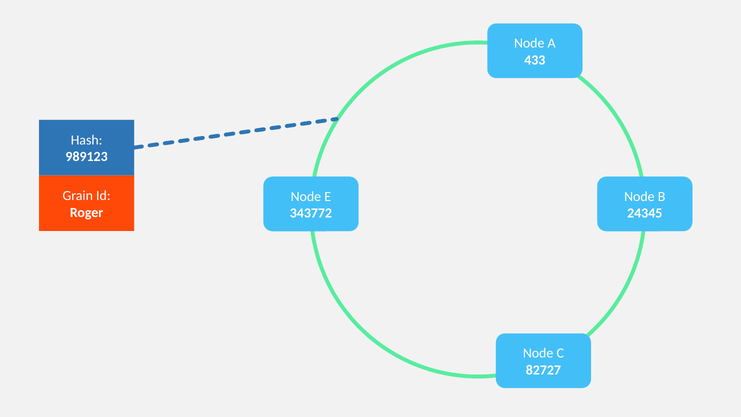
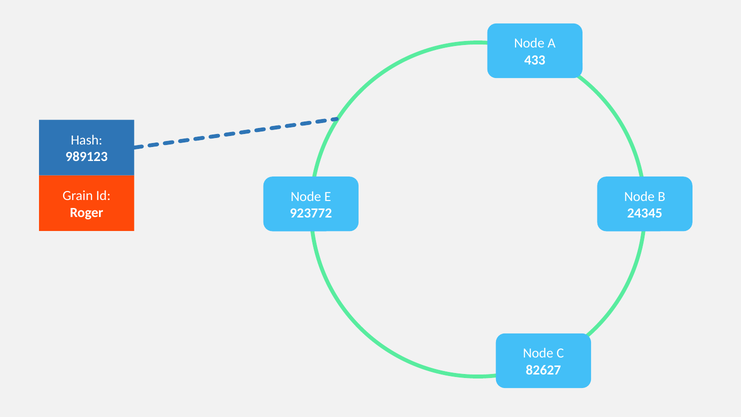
343772: 343772 -> 923772 (311, 213)
82727: 82727 -> 82627 (543, 370)
